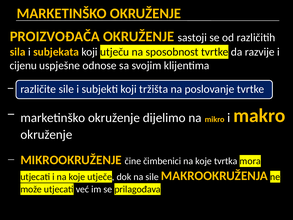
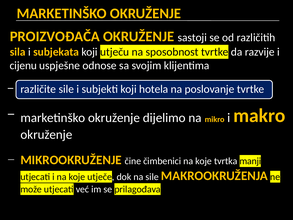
tržišta: tržišta -> hotela (154, 89)
mora: mora -> manji (250, 161)
